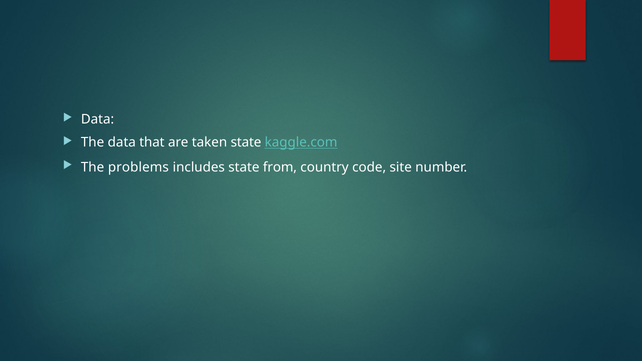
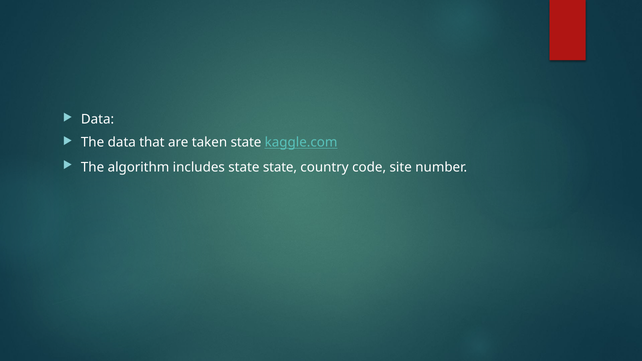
problems: problems -> algorithm (138, 167)
state from: from -> state (280, 167)
